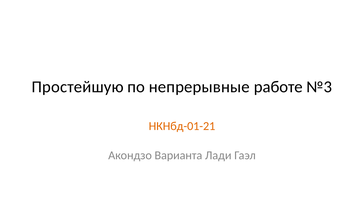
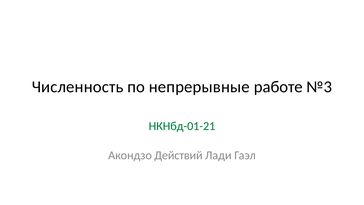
Простейшую: Простейшую -> Численность (78, 87)
НКНбд-01-21 colour: orange -> green (182, 126)
Варианта: Варианта -> Действий (178, 155)
